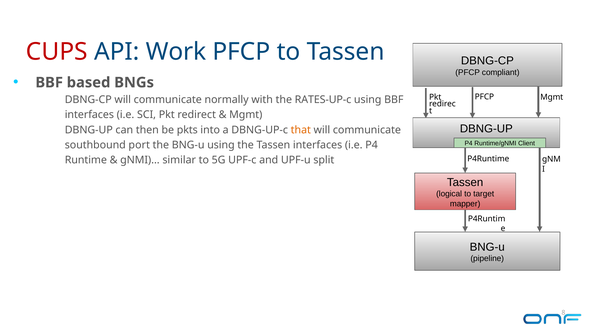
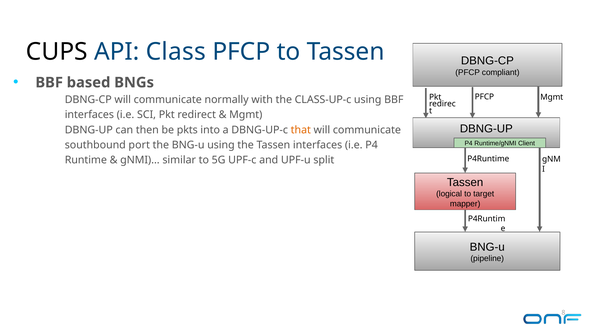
CUPS colour: red -> black (57, 52)
Work: Work -> Class (176, 52)
RATES-UP-c: RATES-UP-c -> CLASS-UP-c (323, 100)
